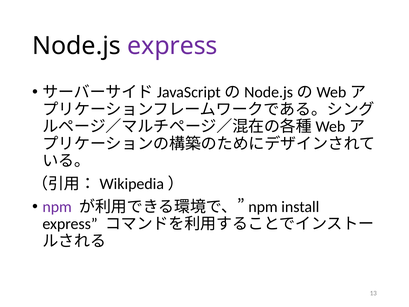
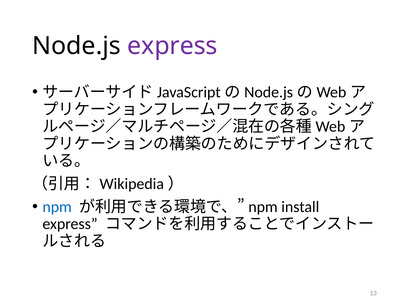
npm colour: purple -> blue (57, 207)
